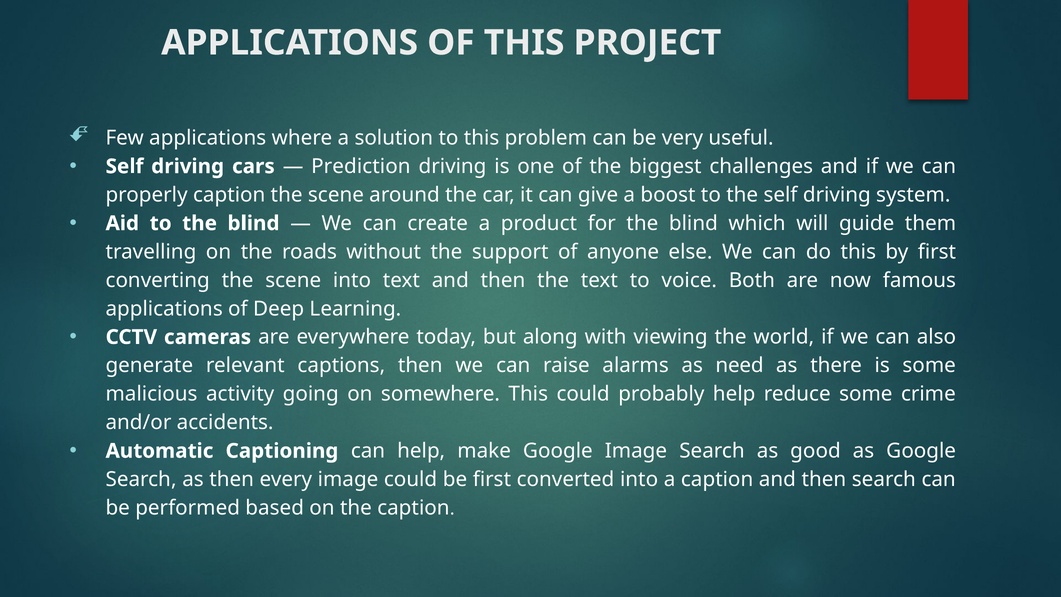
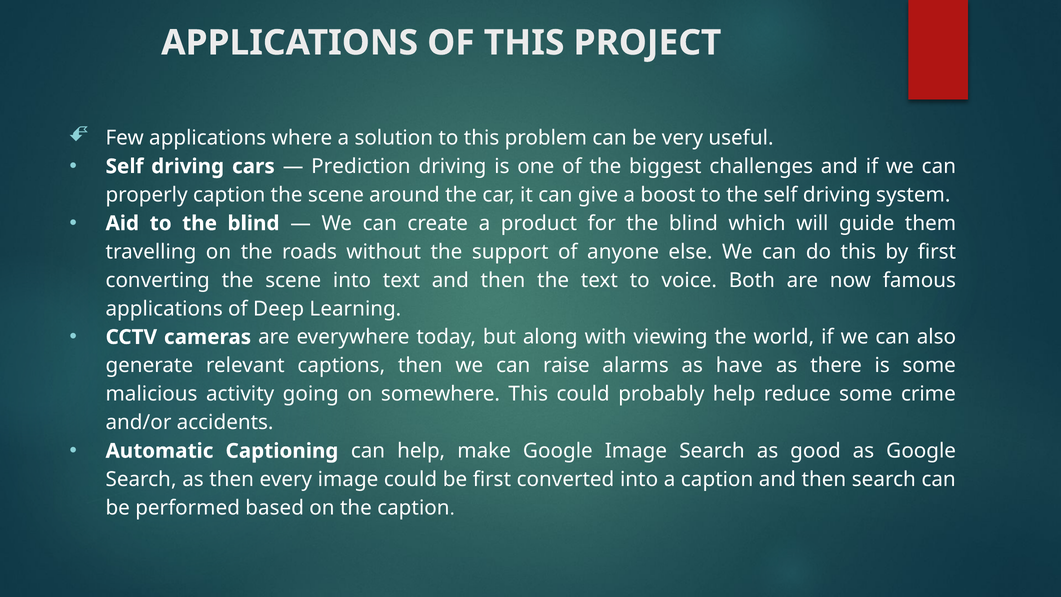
need: need -> have (739, 366)
